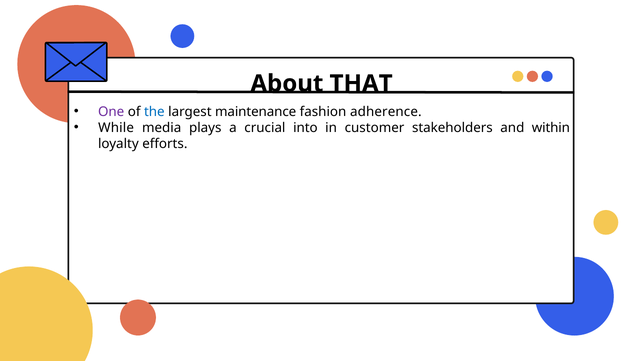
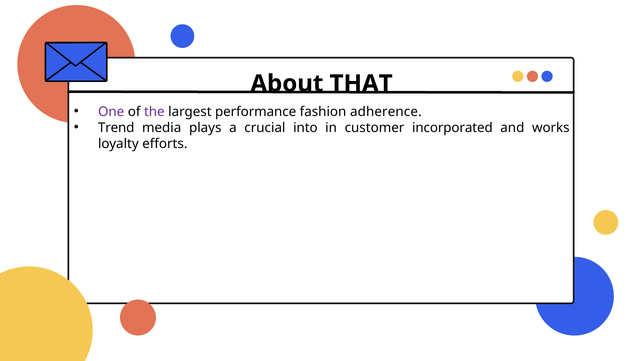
the colour: blue -> purple (154, 112)
maintenance: maintenance -> performance (256, 112)
While: While -> Trend (116, 128)
stakeholders: stakeholders -> incorporated (452, 128)
within: within -> works (551, 128)
